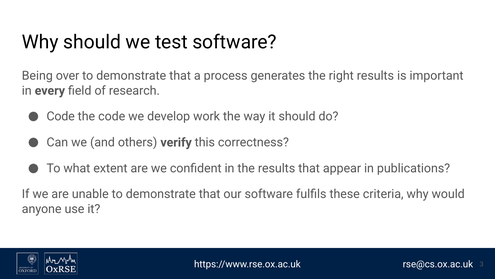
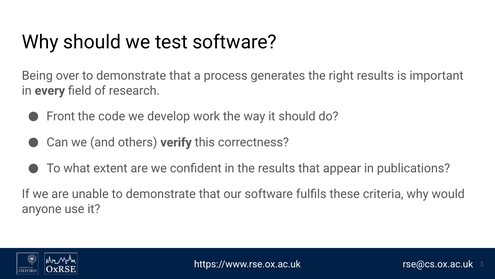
Code: Code -> Front (61, 116)
